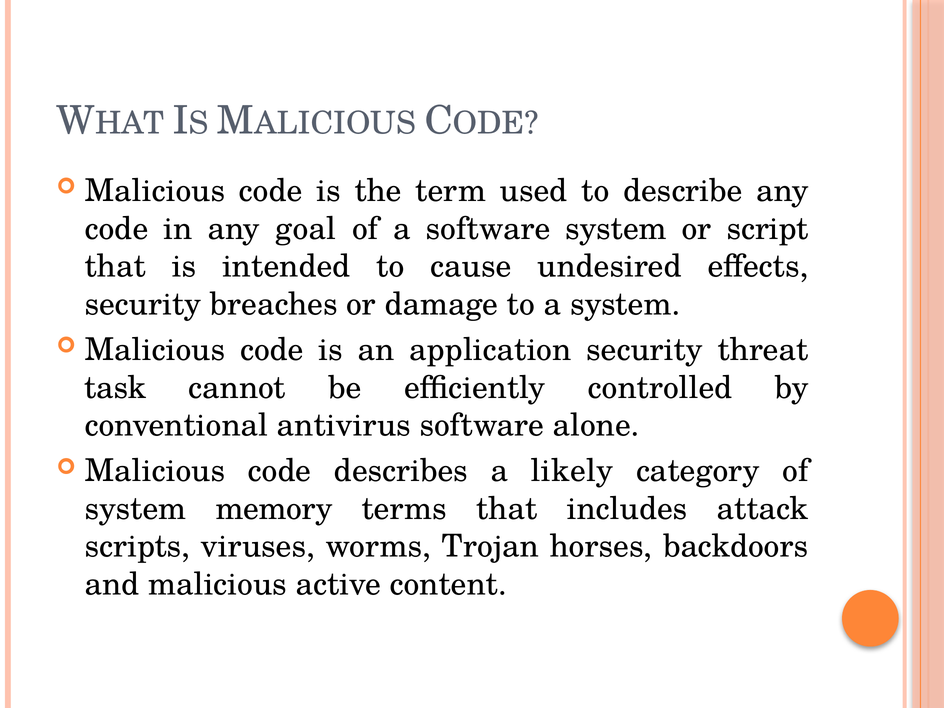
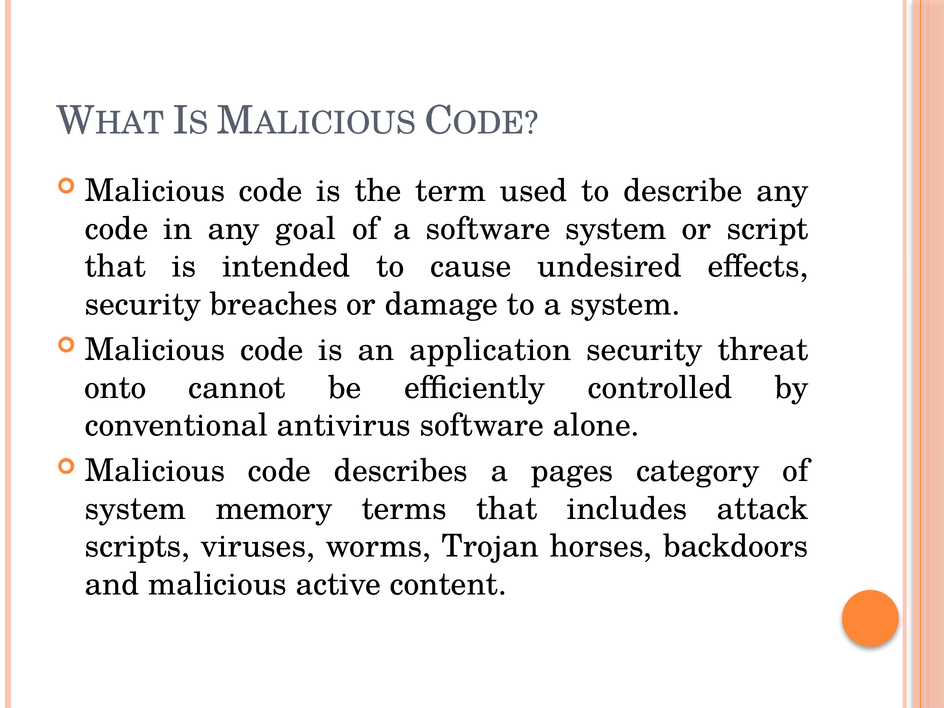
task: task -> onto (115, 388)
likely: likely -> pages (572, 471)
